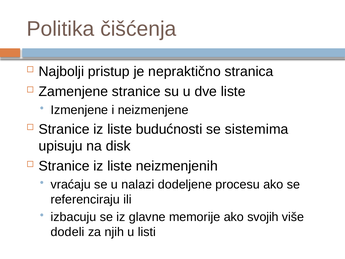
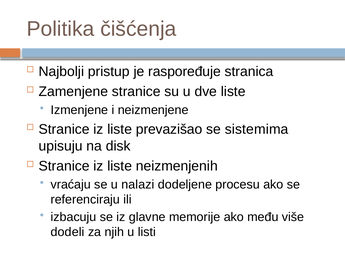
nepraktično: nepraktično -> raspoređuje (185, 71)
budućnosti: budućnosti -> prevazišao (169, 129)
svojih: svojih -> među (263, 217)
